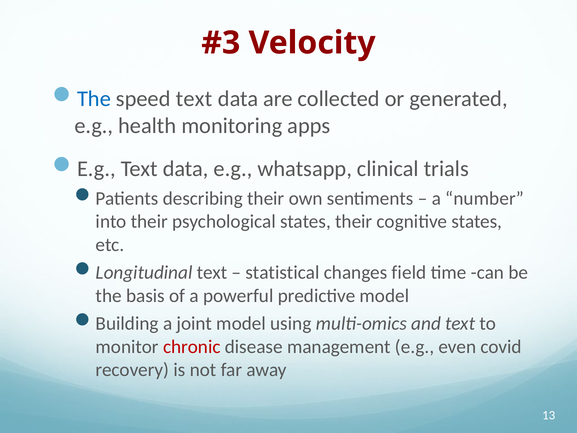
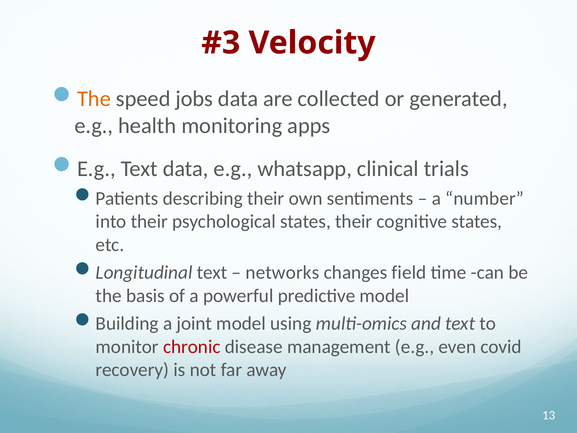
The colour: blue -> orange (94, 99)
speed text: text -> jobs (194, 99)
statistical: statistical -> networks (282, 272)
